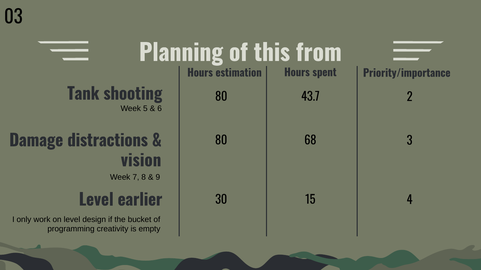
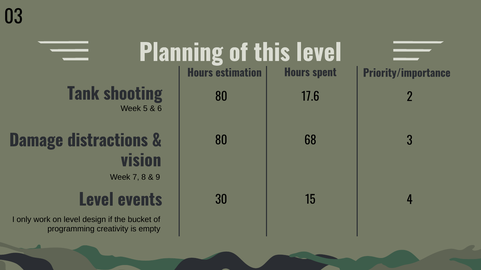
this from: from -> level (319, 53)
43.7: 43.7 -> 17.6 (310, 97)
earlier: earlier -> events (140, 201)
